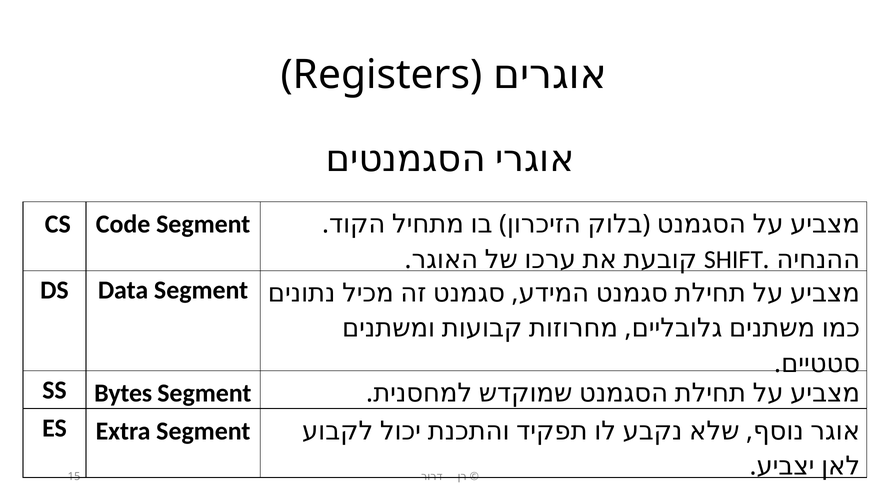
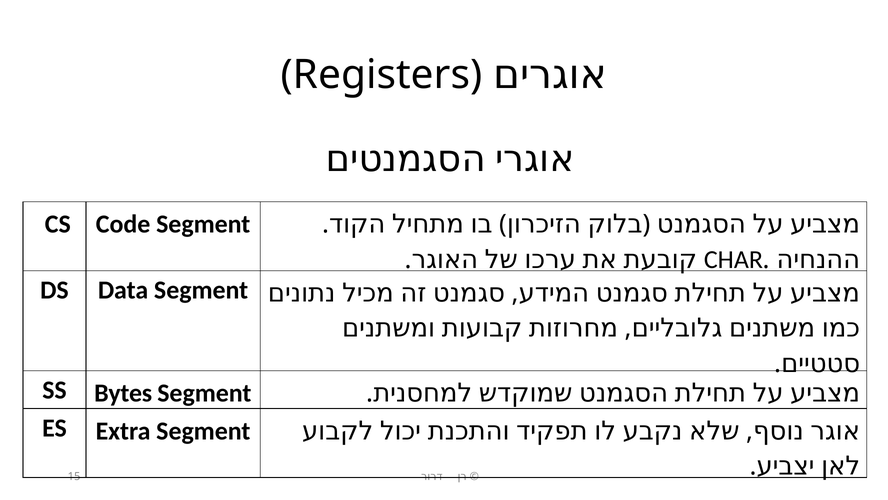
SHIFT: SHIFT -> CHAR (733, 259)
